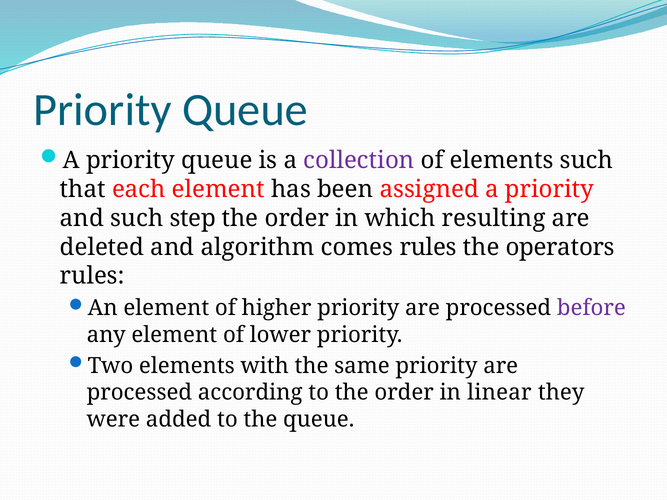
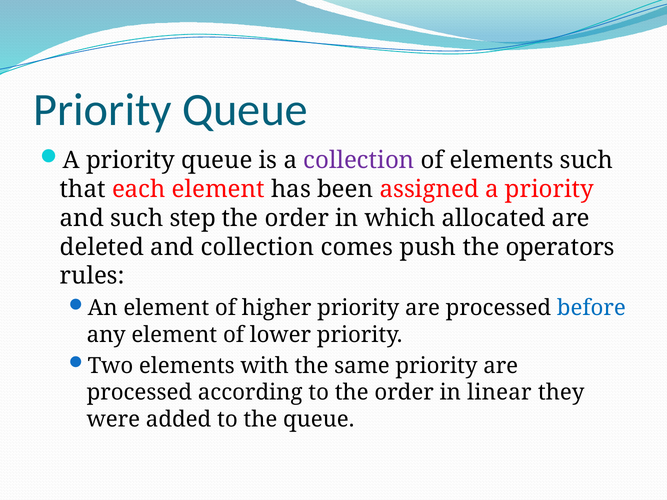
resulting: resulting -> allocated (494, 218)
and algorithm: algorithm -> collection (257, 247)
comes rules: rules -> push (428, 247)
before colour: purple -> blue (591, 308)
